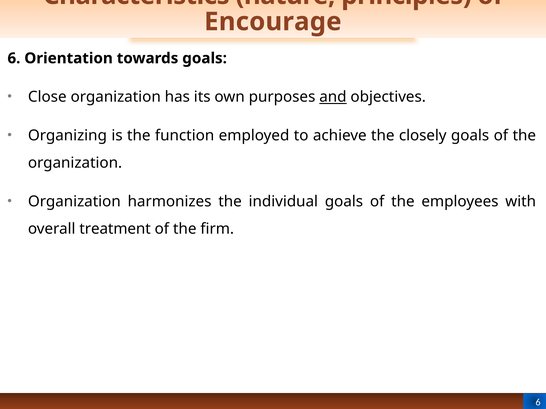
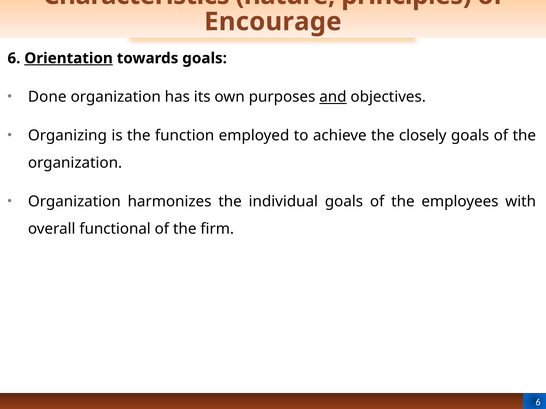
Orientation underline: none -> present (69, 58)
Close: Close -> Done (47, 97)
treatment: treatment -> functional (115, 229)
